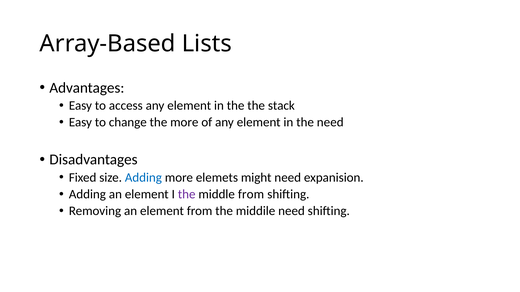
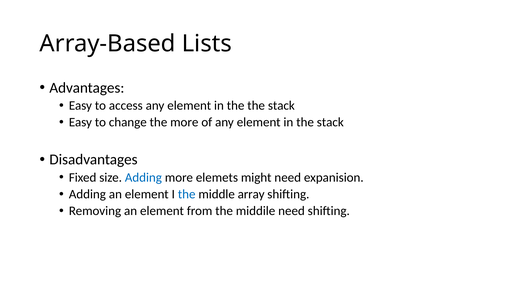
in the need: need -> stack (330, 123)
the colour: purple -> blue (187, 195)
middle from: from -> array (251, 195)
